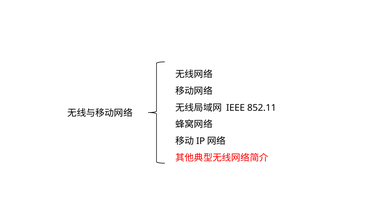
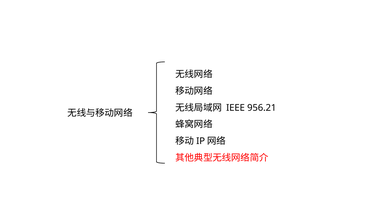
852.11: 852.11 -> 956.21 (262, 108)
